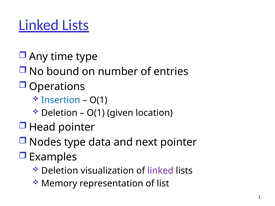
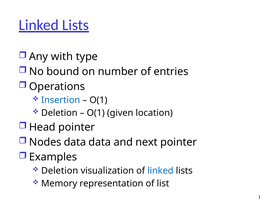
time: time -> with (62, 57)
Nodes type: type -> data (75, 142)
linked colour: purple -> blue (160, 171)
